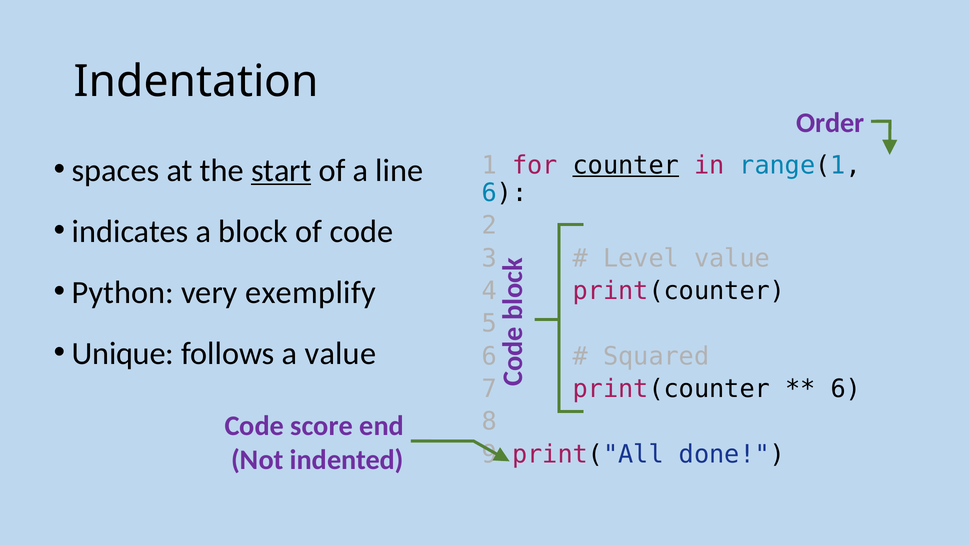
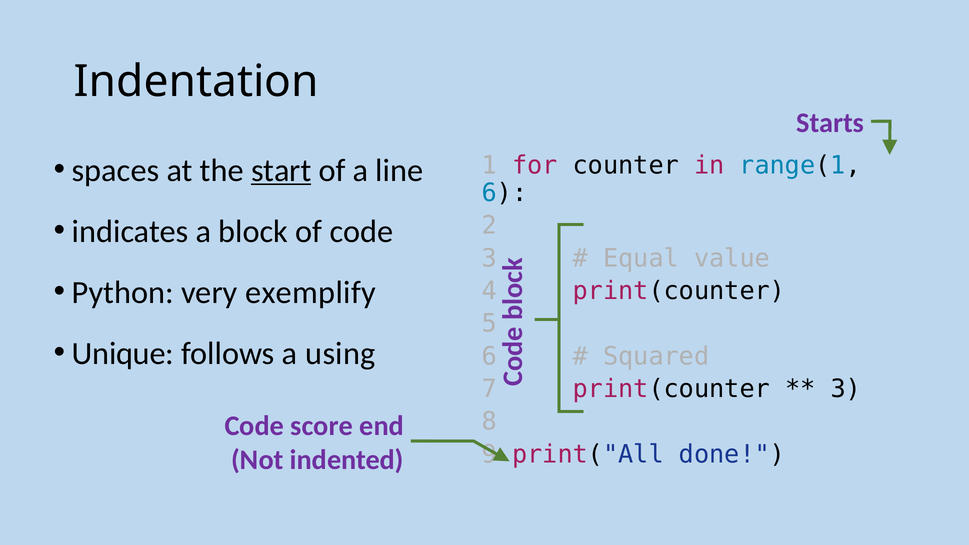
Order: Order -> Starts (830, 123)
counter underline: present -> none (626, 166)
Level: Level -> Equal (641, 258)
a value: value -> using (340, 353)
6: 6 -> 3 (846, 389)
